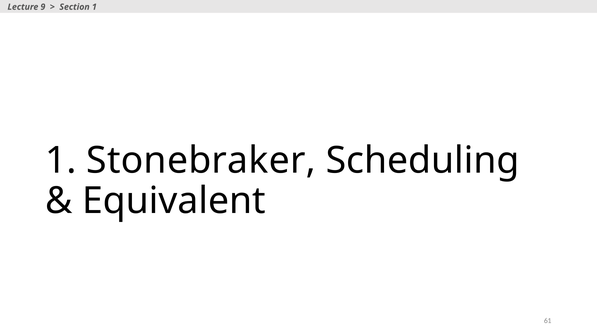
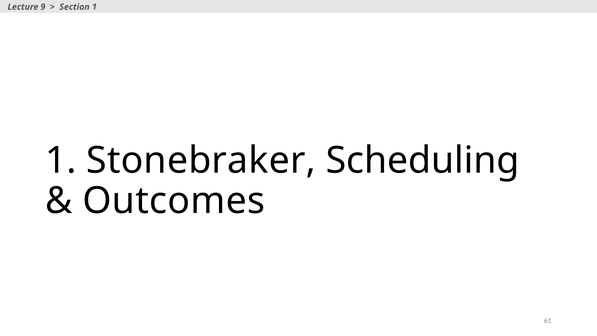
Equivalent: Equivalent -> Outcomes (174, 201)
